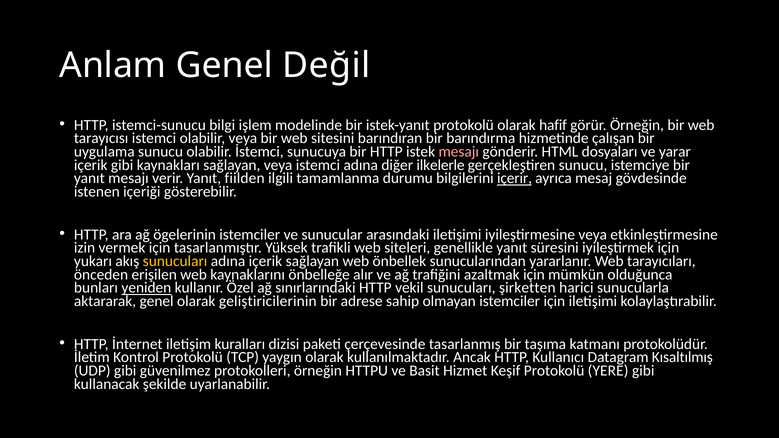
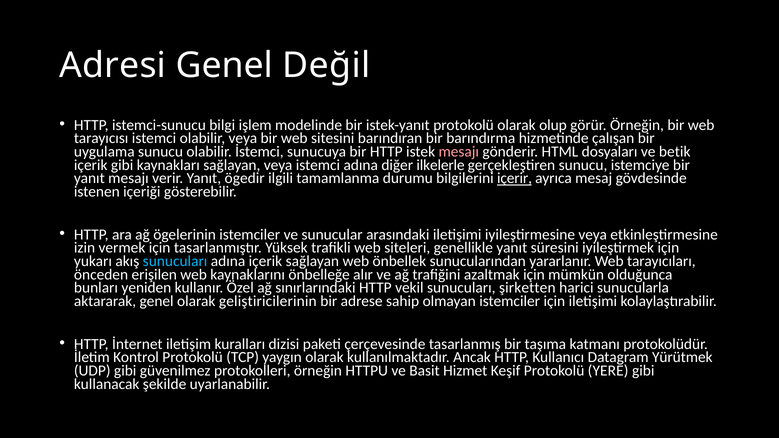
Anlam: Anlam -> Adresi (113, 65)
hafif: hafif -> olup (553, 125)
yarar: yarar -> betik (675, 152)
fiilden: fiilden -> ögedir (245, 178)
sunucuları colour: yellow -> light blue (175, 261)
yeniden underline: present -> none (146, 288)
Kısaltılmış: Kısaltılmış -> Yürütmek (682, 357)
